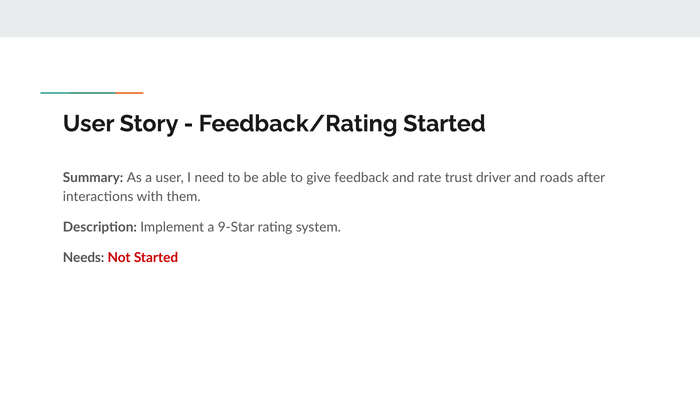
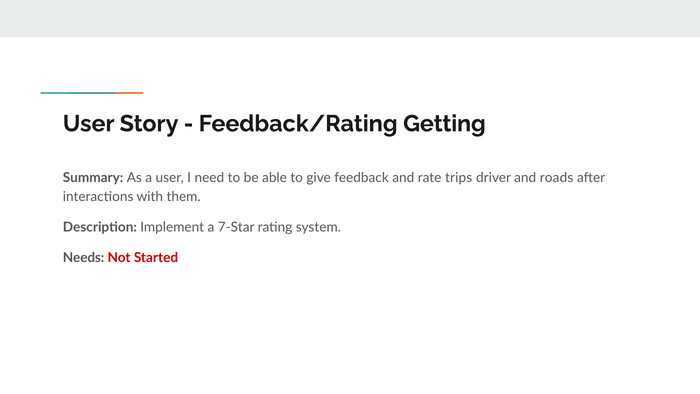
Feedback/Rating Started: Started -> Getting (444, 124)
trust: trust -> trips (459, 178)
9-Star: 9-Star -> 7-Star (236, 227)
